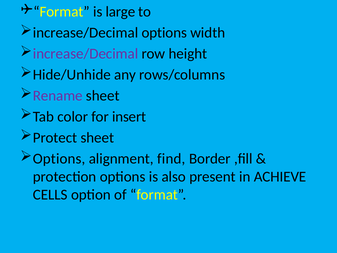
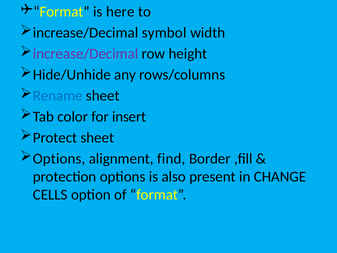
large: large -> here (120, 12)
increase/Decimal options: options -> symbol (164, 33)
Rename colour: purple -> blue (58, 96)
ACHIEVE: ACHIEVE -> CHANGE (280, 177)
